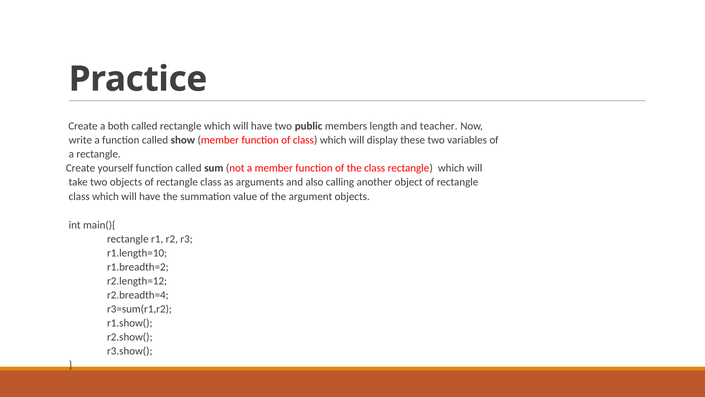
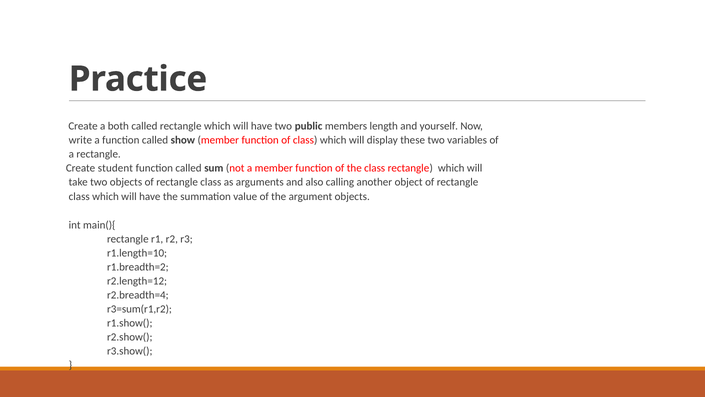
teacher: teacher -> yourself (439, 126)
yourself: yourself -> student (115, 168)
